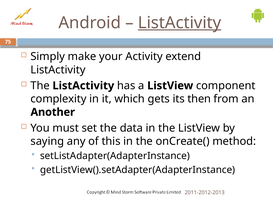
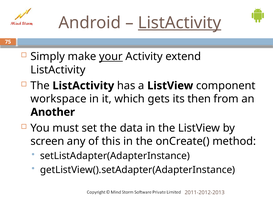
your underline: none -> present (111, 56)
complexity: complexity -> workspace (58, 99)
saying: saying -> screen (47, 141)
